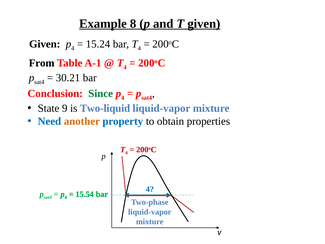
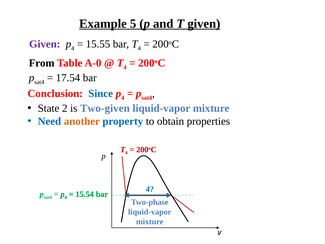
8: 8 -> 5 (133, 24)
Given colour: black -> purple (45, 44)
15.24: 15.24 -> 15.55 (98, 44)
A-1: A-1 -> A-0 (93, 63)
30.21: 30.21 -> 17.54 (68, 78)
Since colour: green -> blue (101, 93)
9: 9 -> 2 (65, 108)
Two-liquid: Two-liquid -> Two-given (105, 108)
